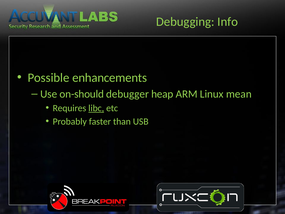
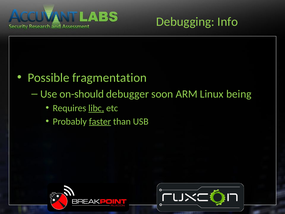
enhancements: enhancements -> fragmentation (110, 78)
heap: heap -> soon (162, 94)
mean: mean -> being (239, 94)
faster underline: none -> present (100, 121)
